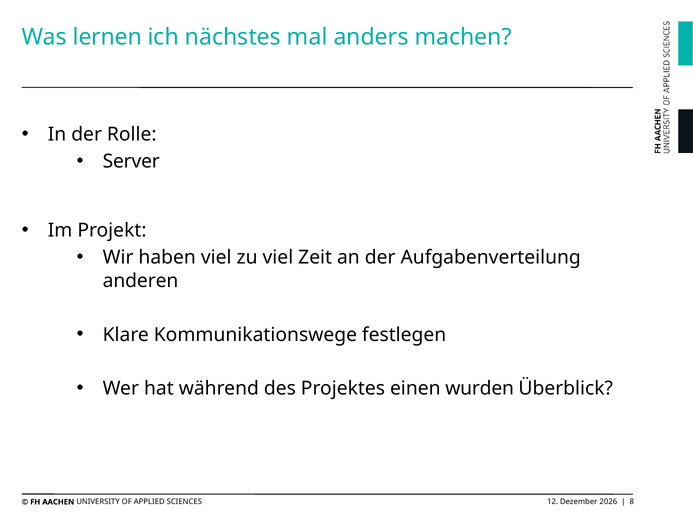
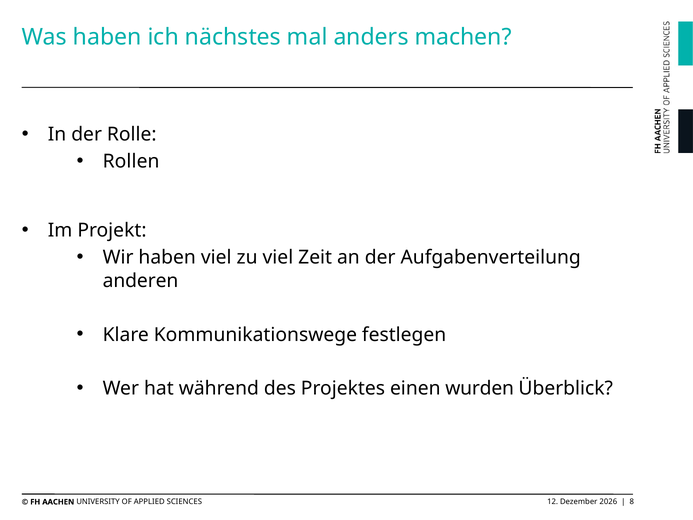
Was lernen: lernen -> haben (107, 37)
Server: Server -> Rollen (131, 161)
